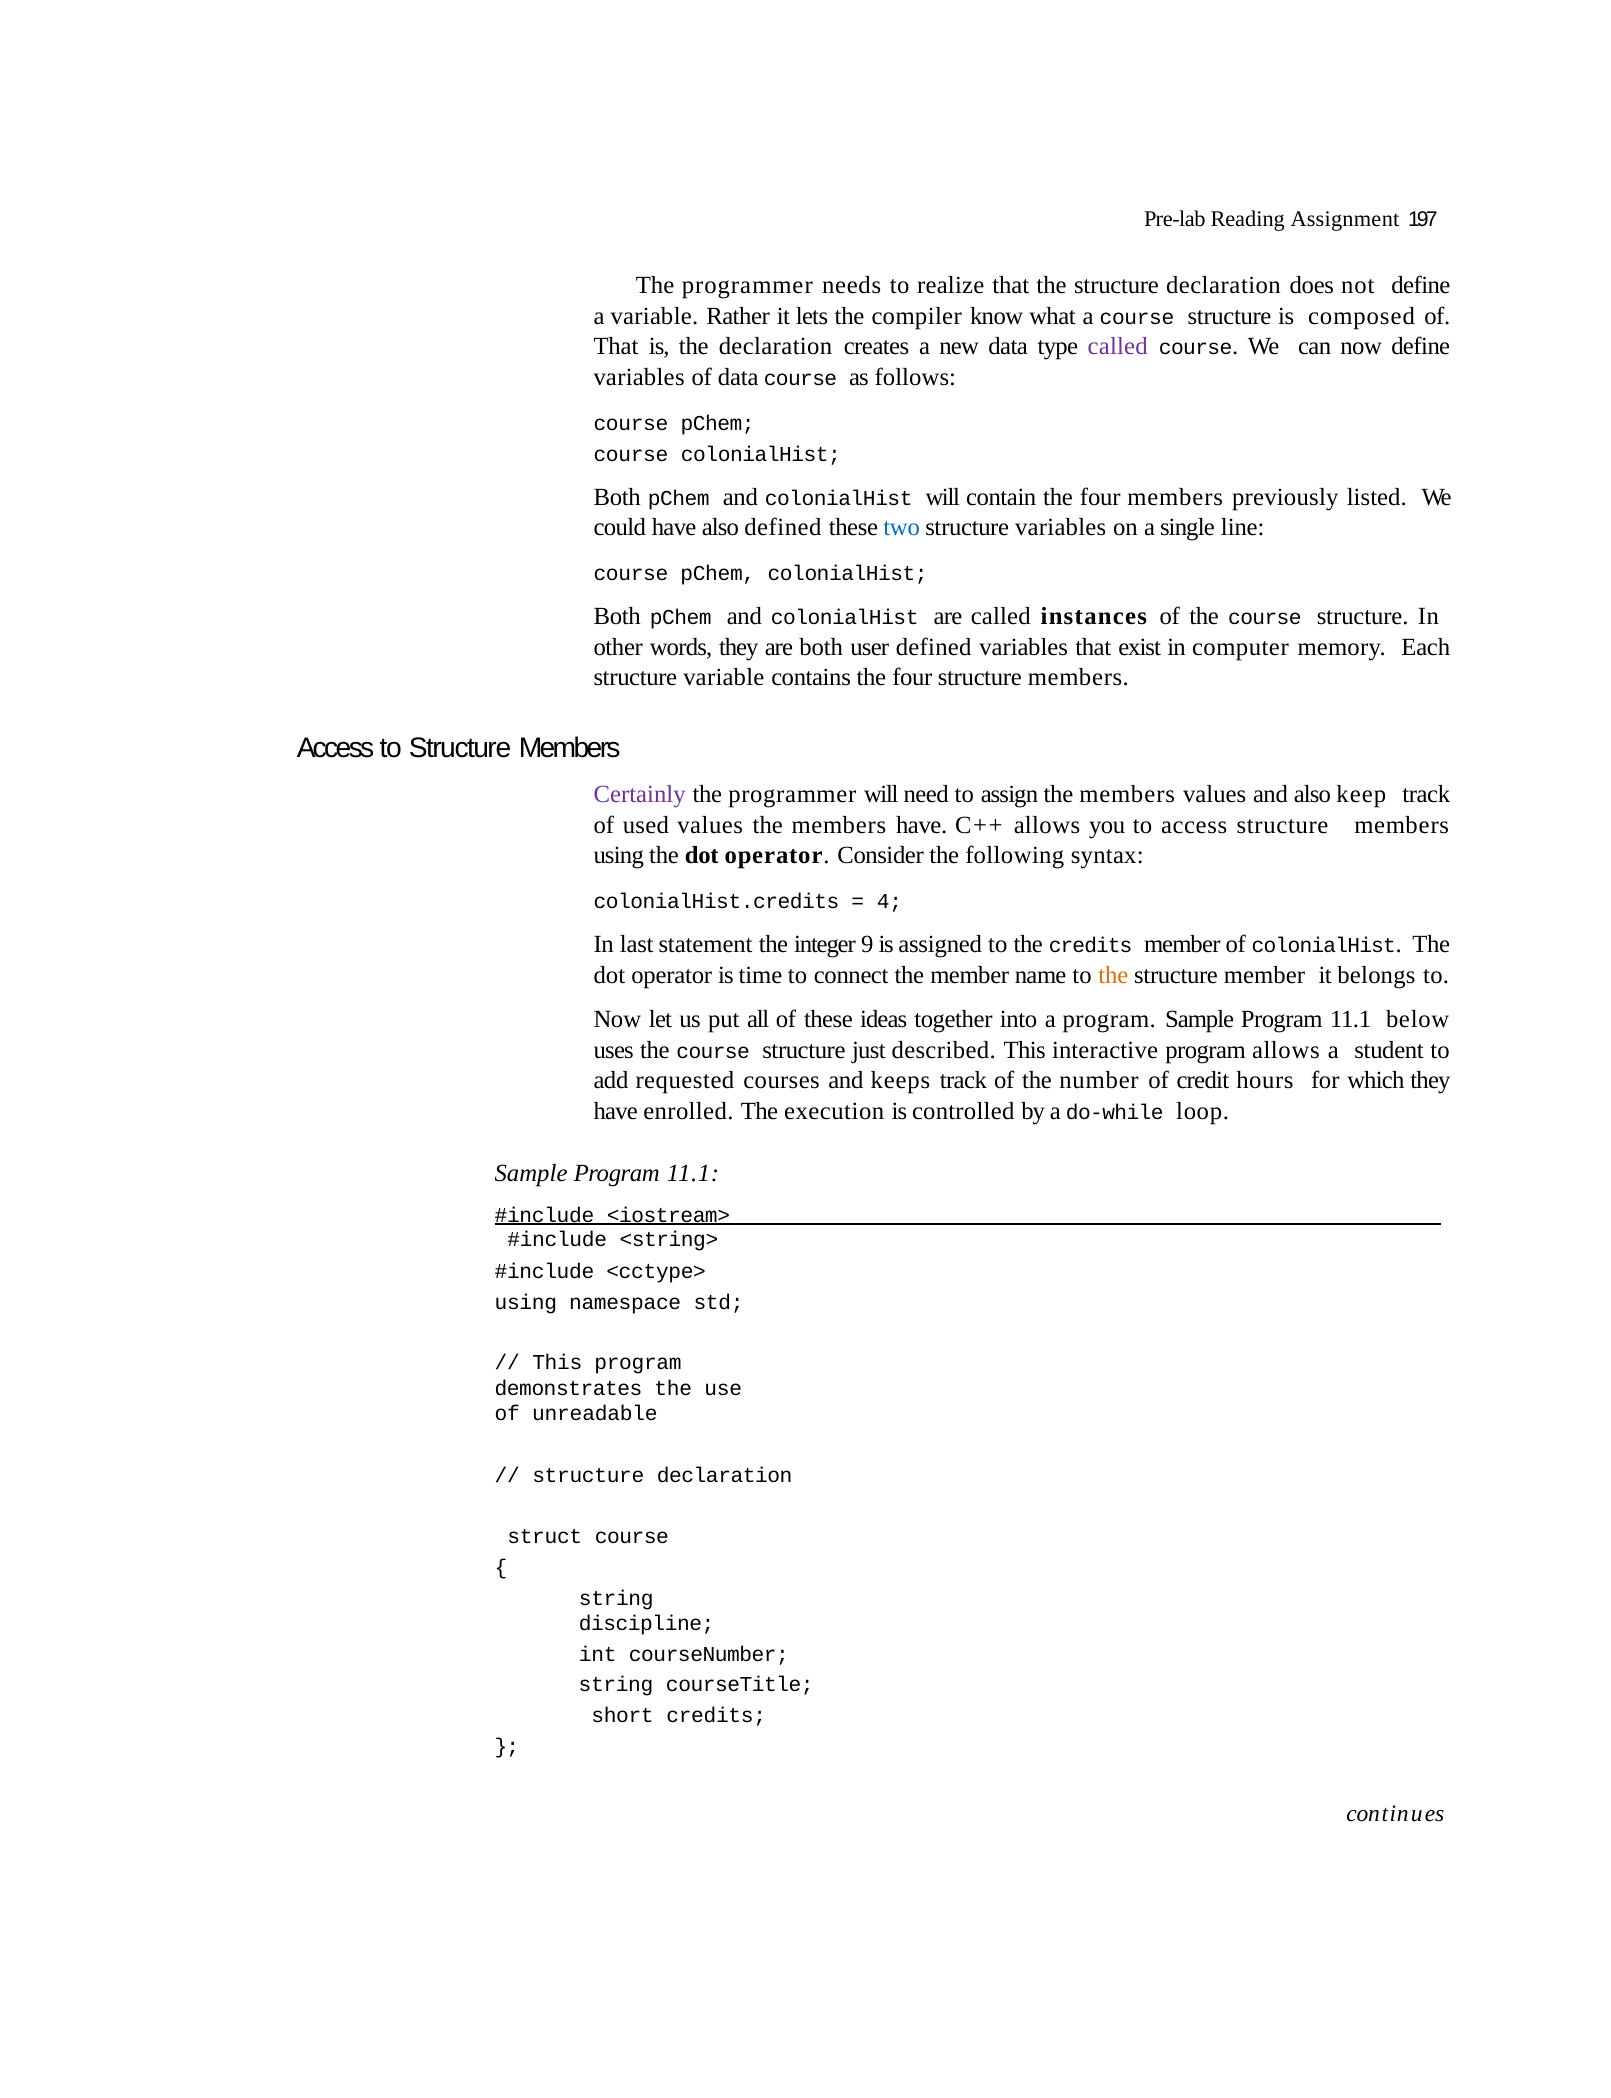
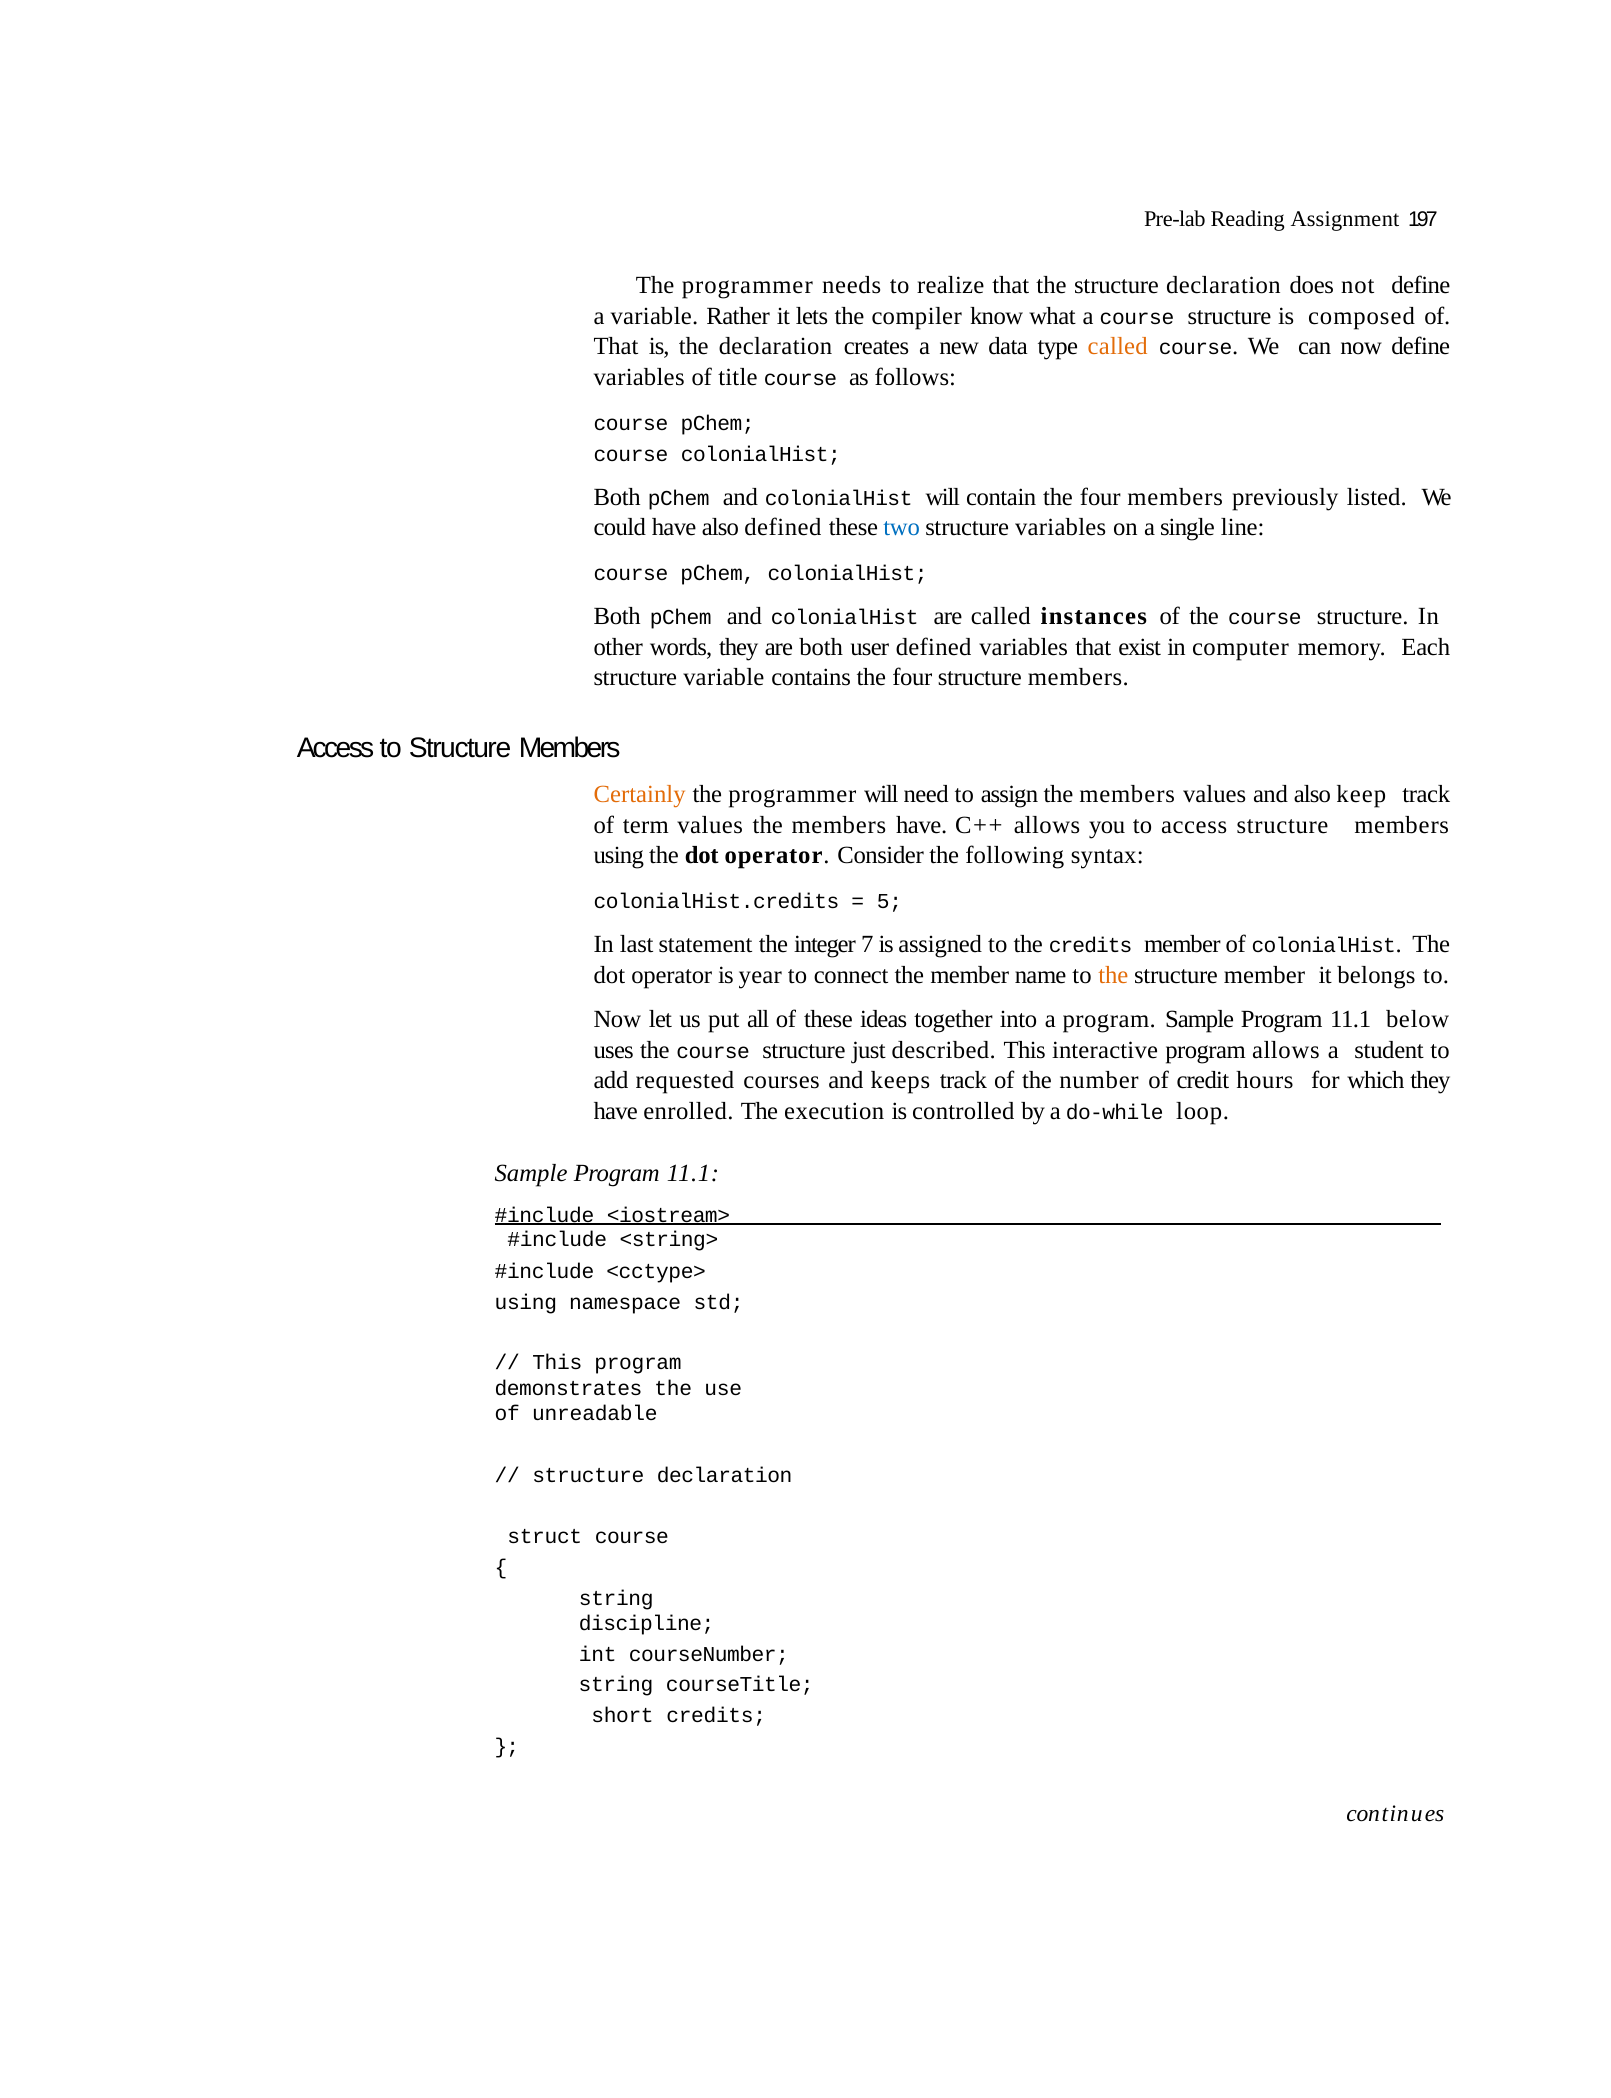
called colour: purple -> orange (1118, 347)
of data: data -> title (738, 377)
Certainly colour: purple -> orange (640, 795)
used: used -> term (646, 825)
4: 4 -> 5 (889, 902)
9: 9 -> 7 (867, 945)
time: time -> year (760, 975)
